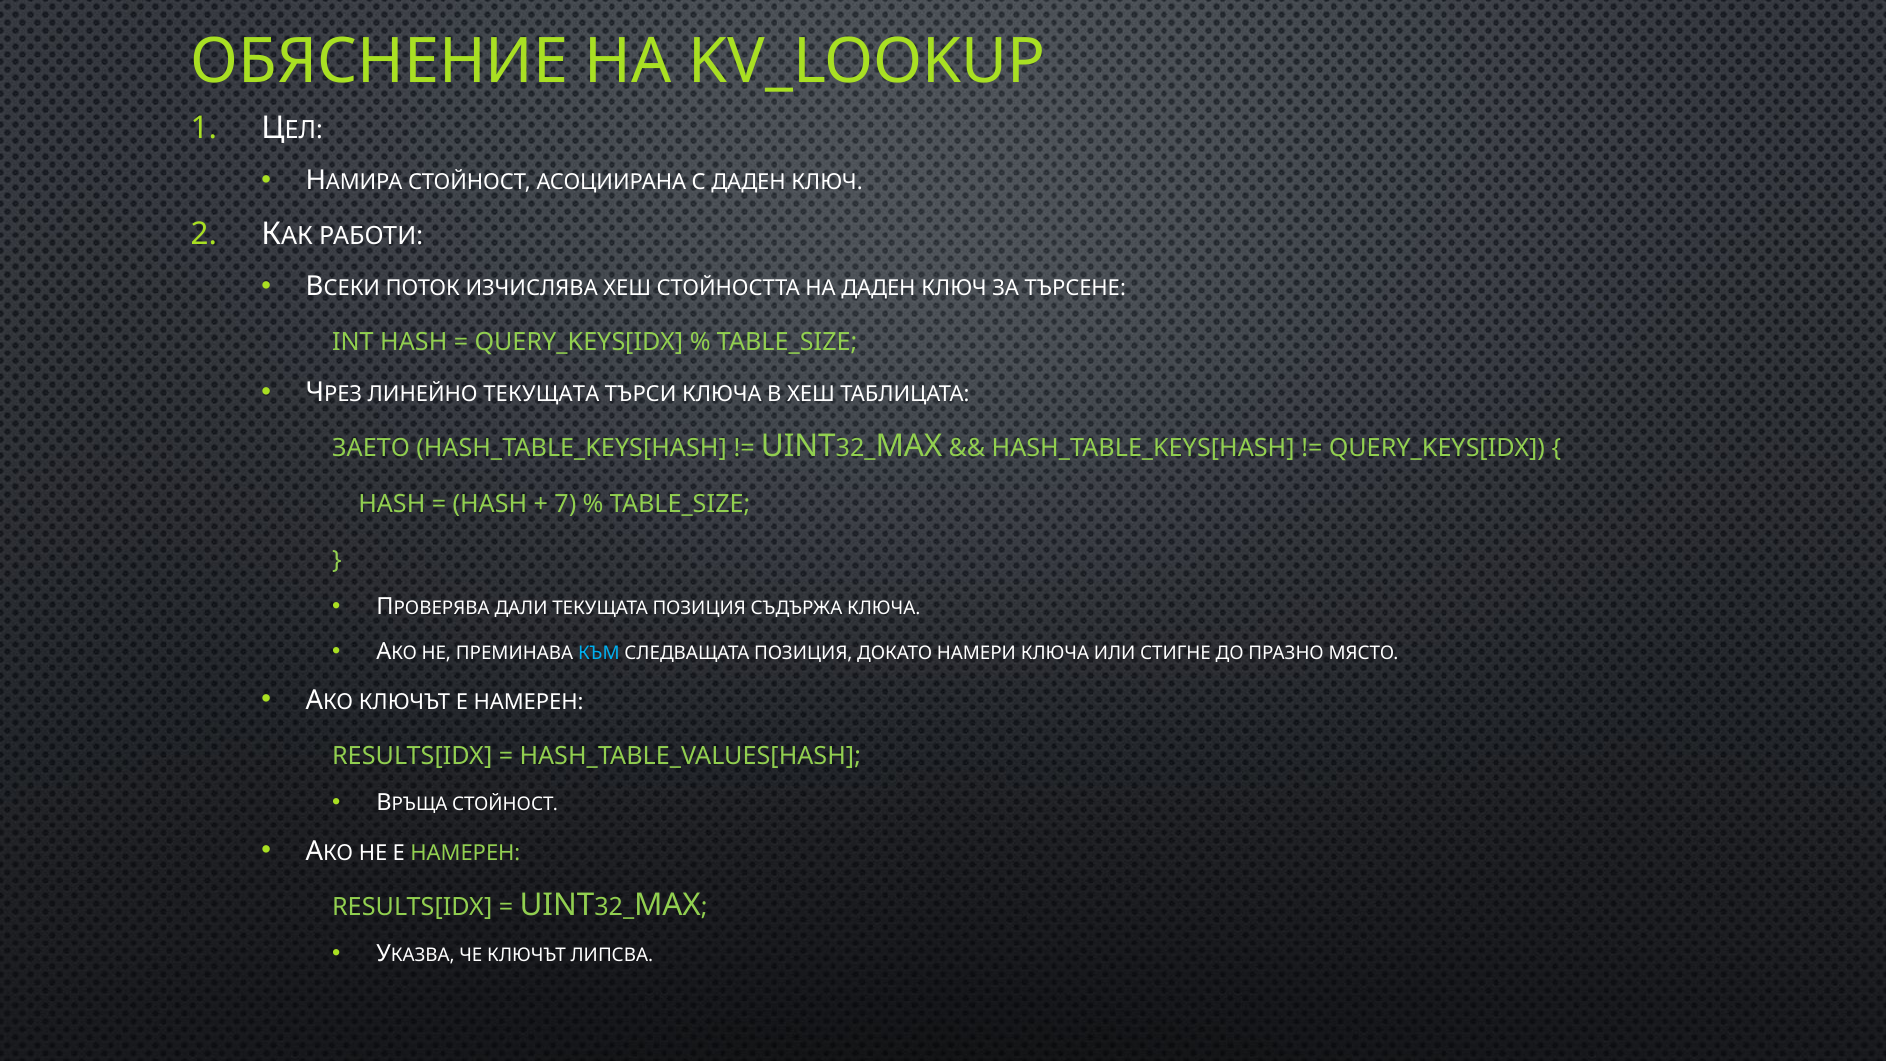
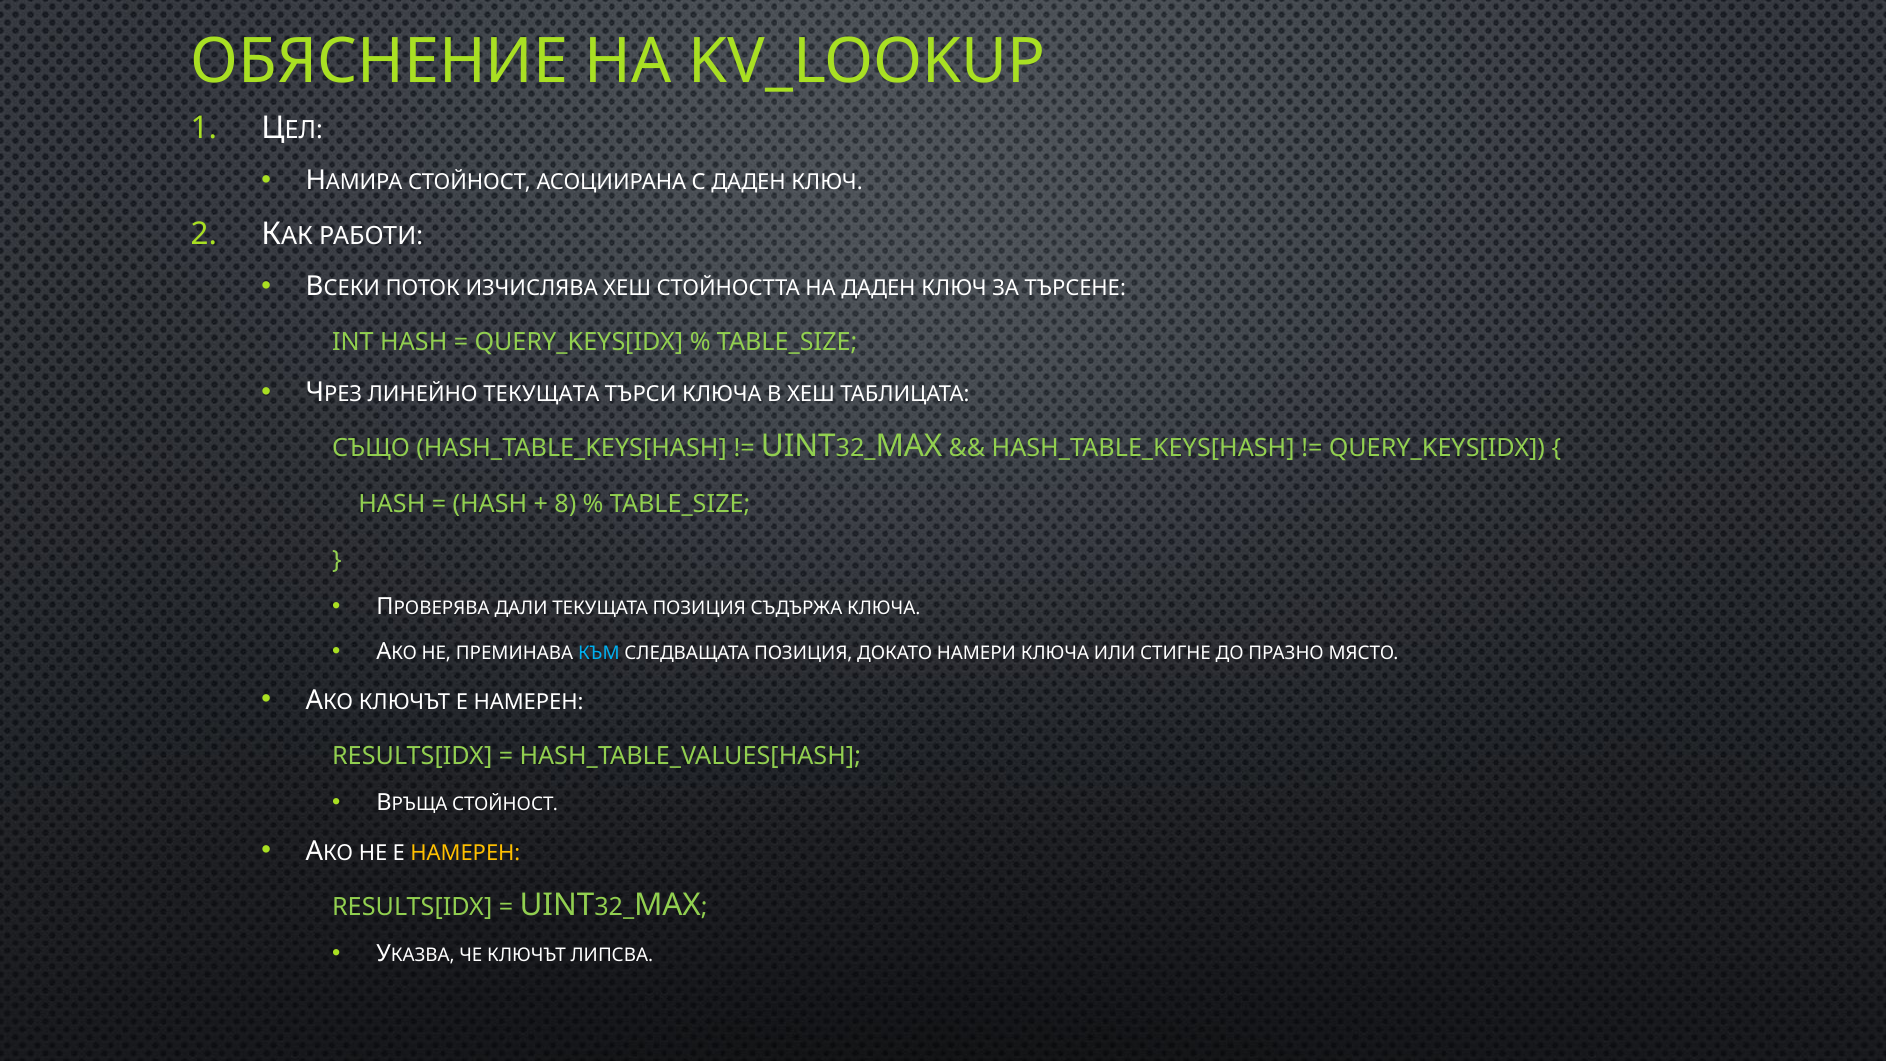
ЗАЕТО: ЗАЕТО -> СЪЩО (371, 449)
7: 7 -> 8 (565, 504)
НАМЕРЕН colour: light green -> yellow (465, 853)
